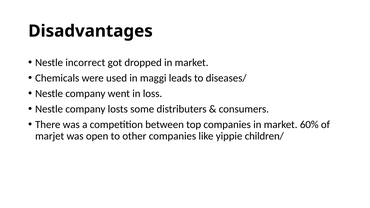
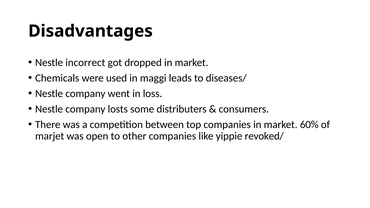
children/: children/ -> revoked/ (264, 136)
